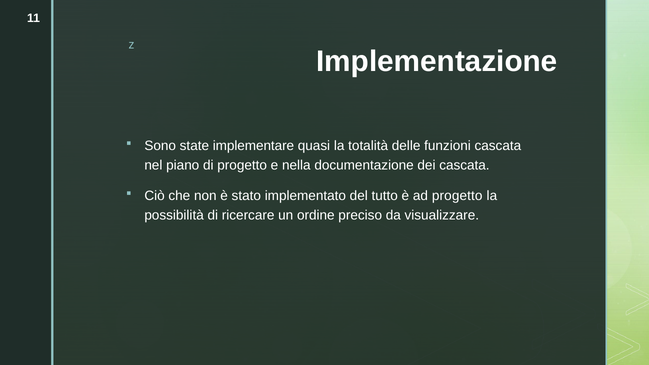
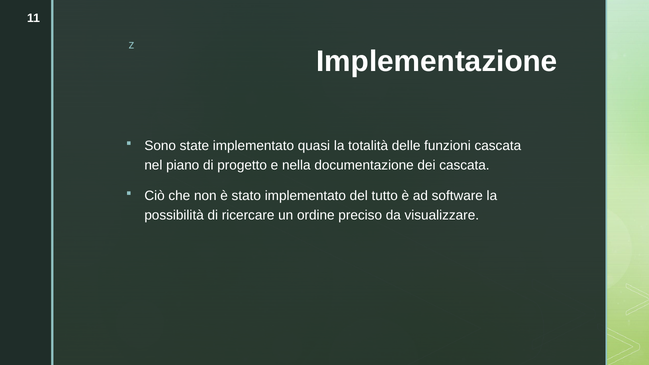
state implementare: implementare -> implementato (253, 146)
ad progetto: progetto -> software (457, 196)
